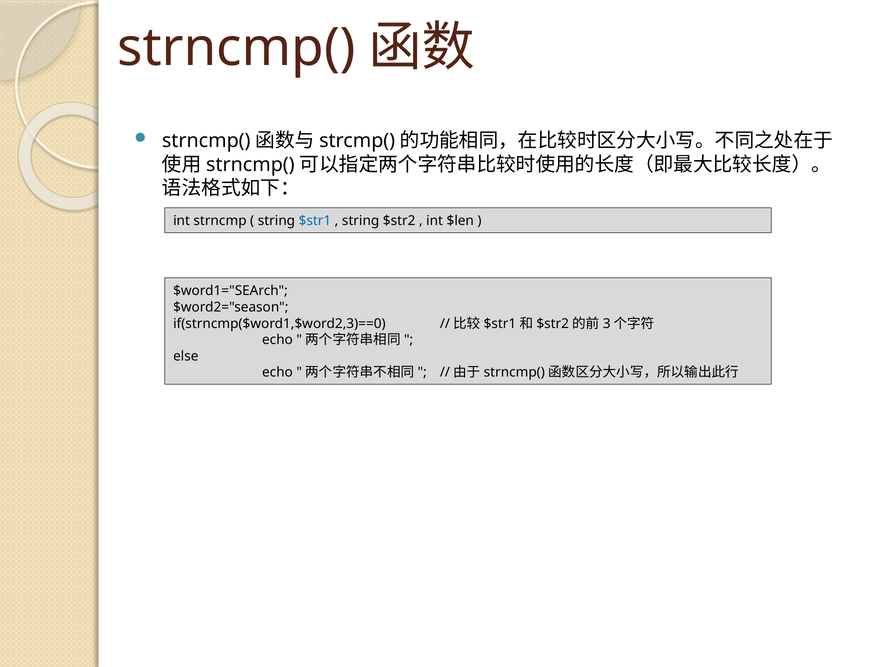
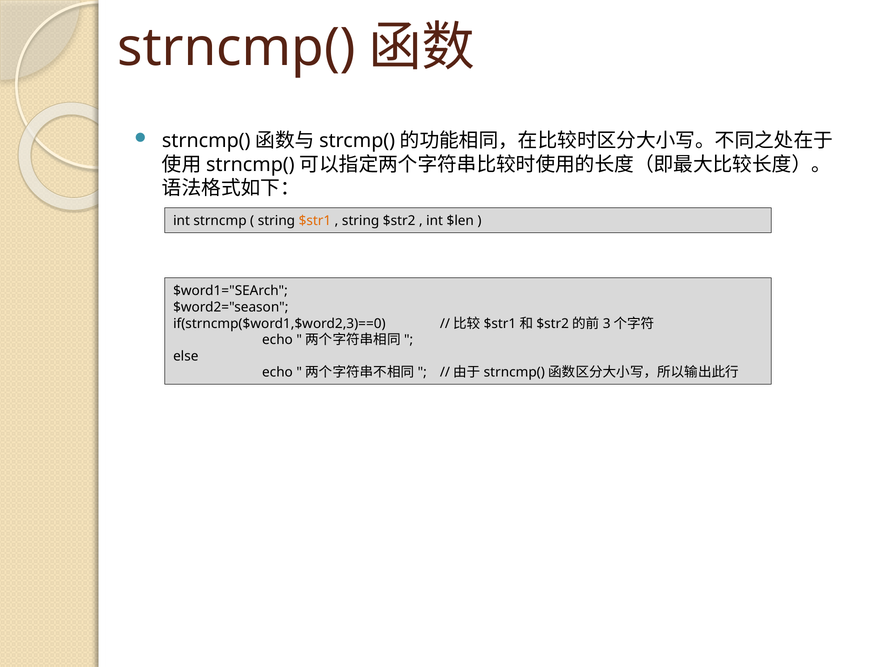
$str1 colour: blue -> orange (315, 221)
